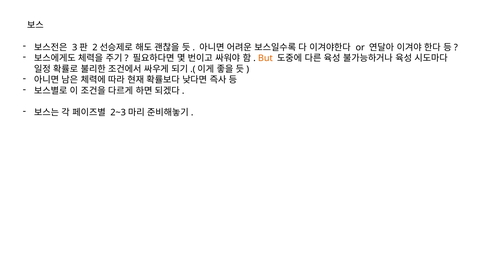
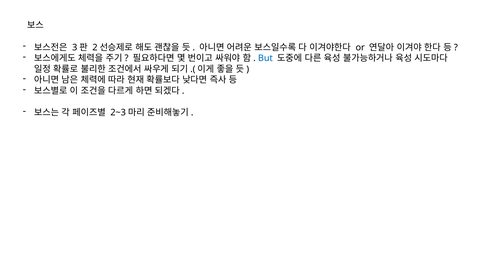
But colour: orange -> blue (265, 58)
